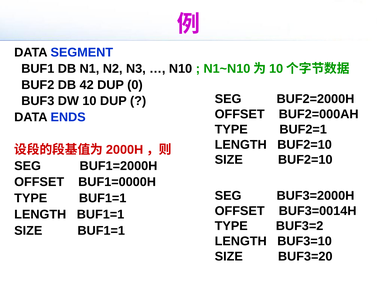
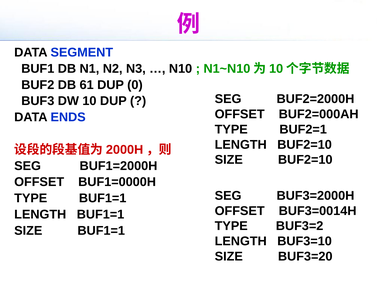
42: 42 -> 61 (87, 85)
